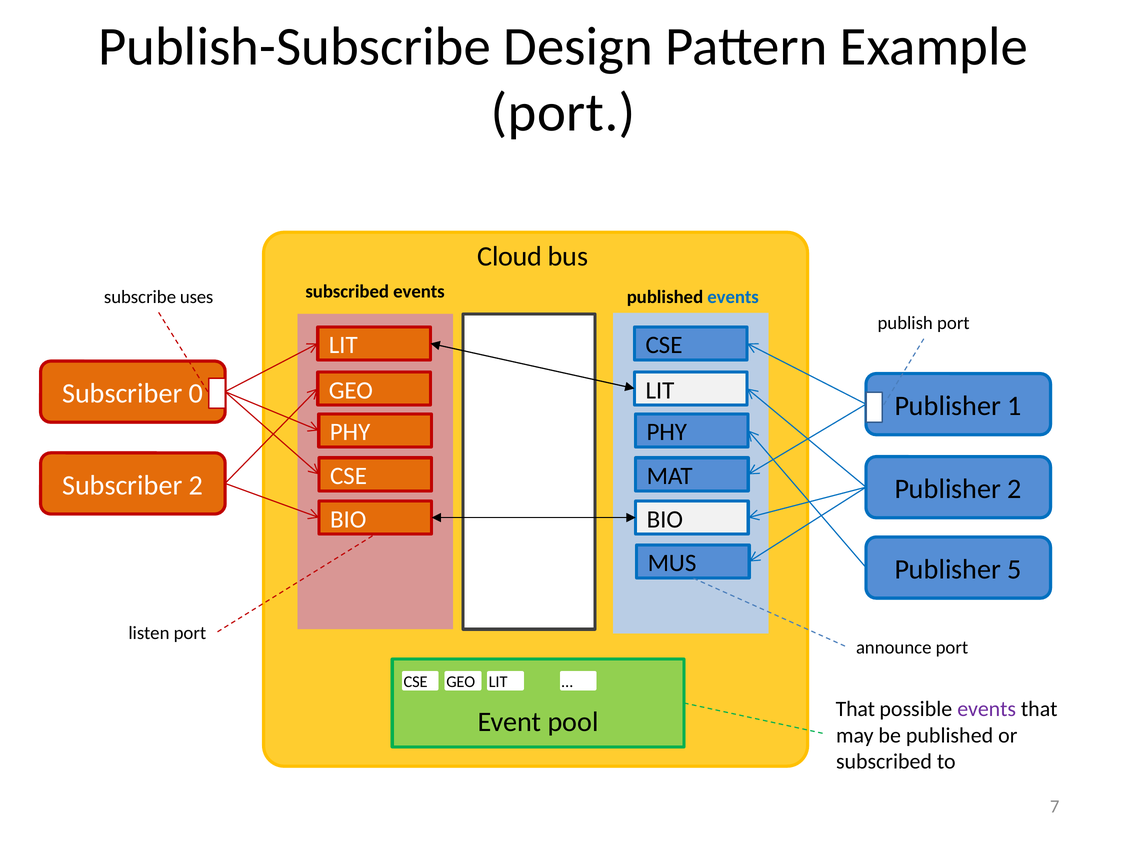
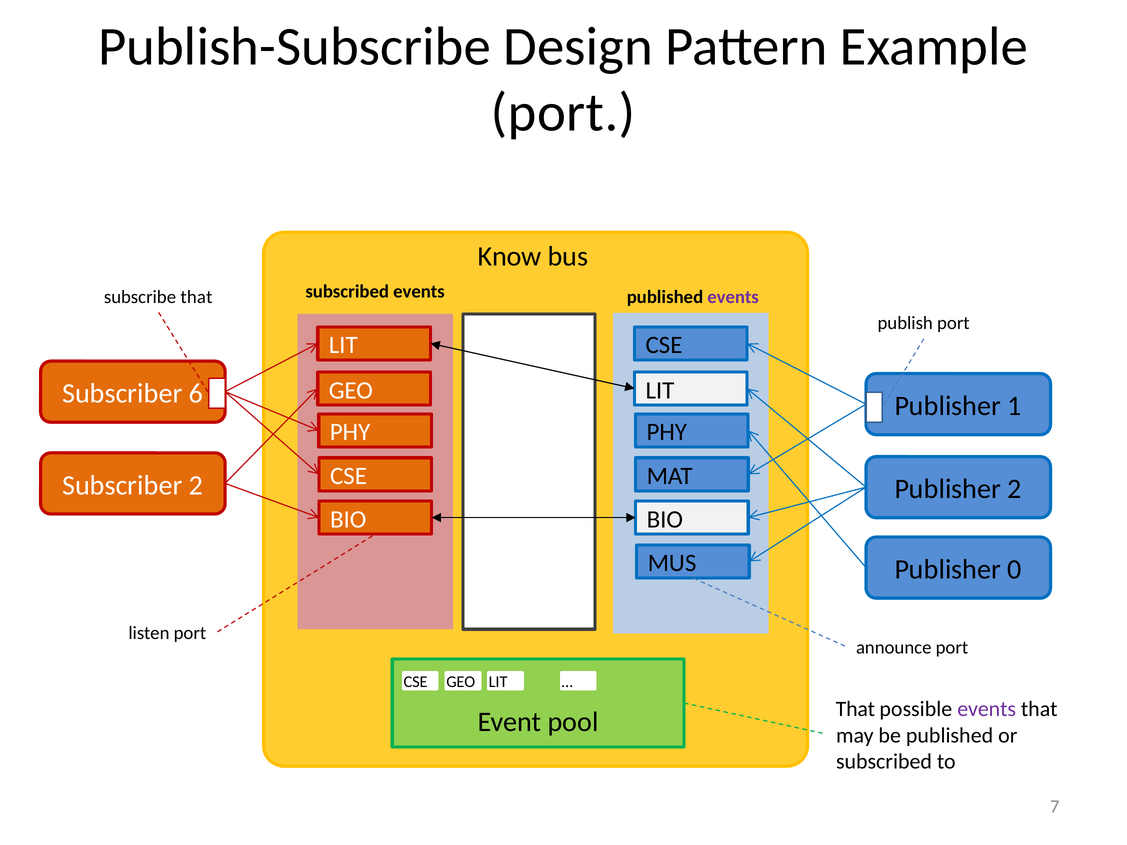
Cloud: Cloud -> Know (510, 257)
subscribe uses: uses -> that (196, 297)
events colour: blue -> purple (733, 297)
0: 0 -> 6 (196, 394)
5: 5 -> 0 (1015, 570)
